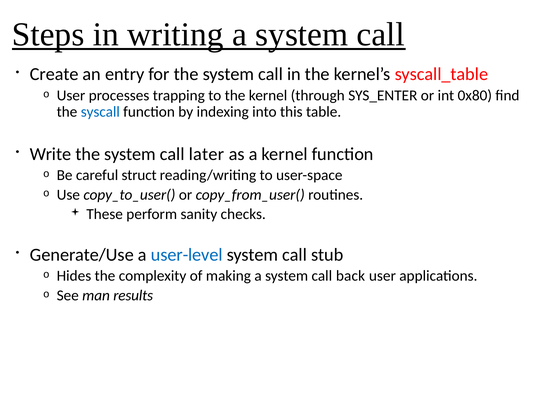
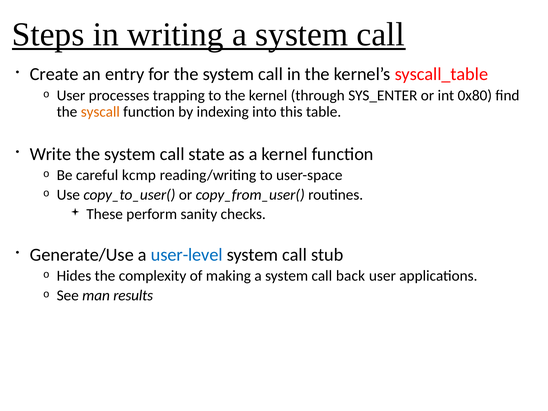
syscall colour: blue -> orange (100, 112)
later: later -> state (207, 154)
struct: struct -> kcmp (139, 175)
